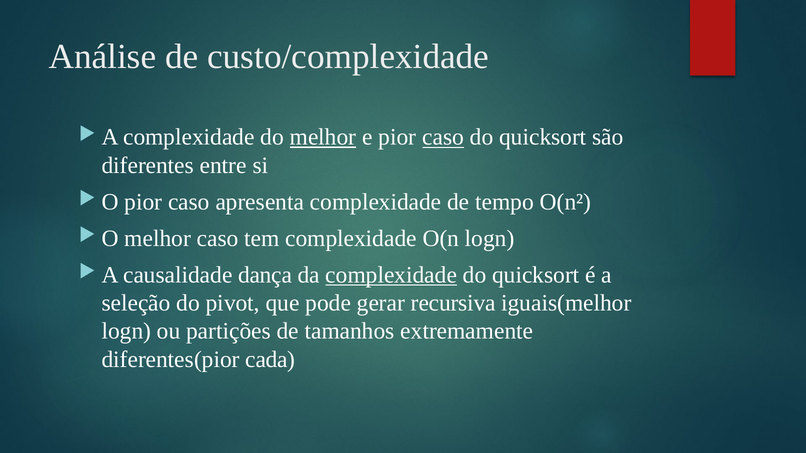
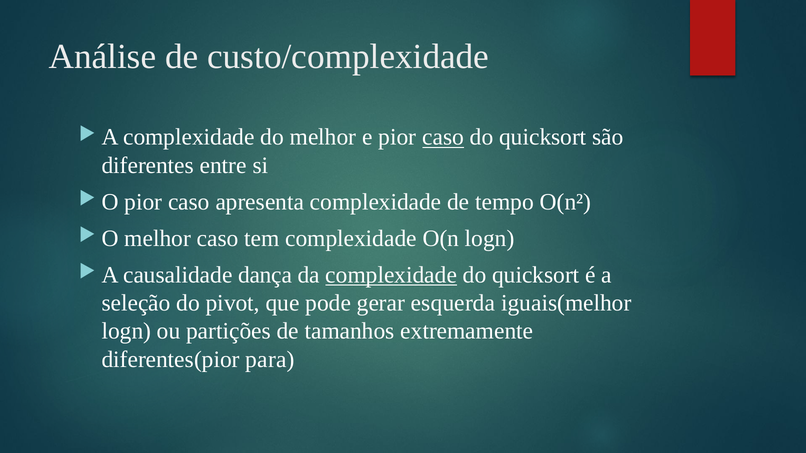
melhor underline: present -> none (323, 137)
recursiva: recursiva -> esquerda (453, 303)
cada: cada -> para (270, 360)
